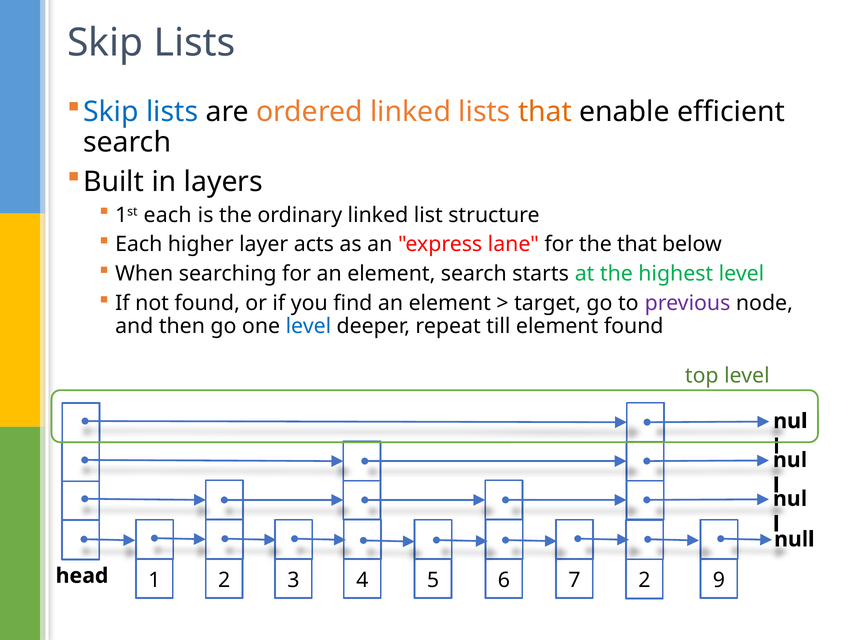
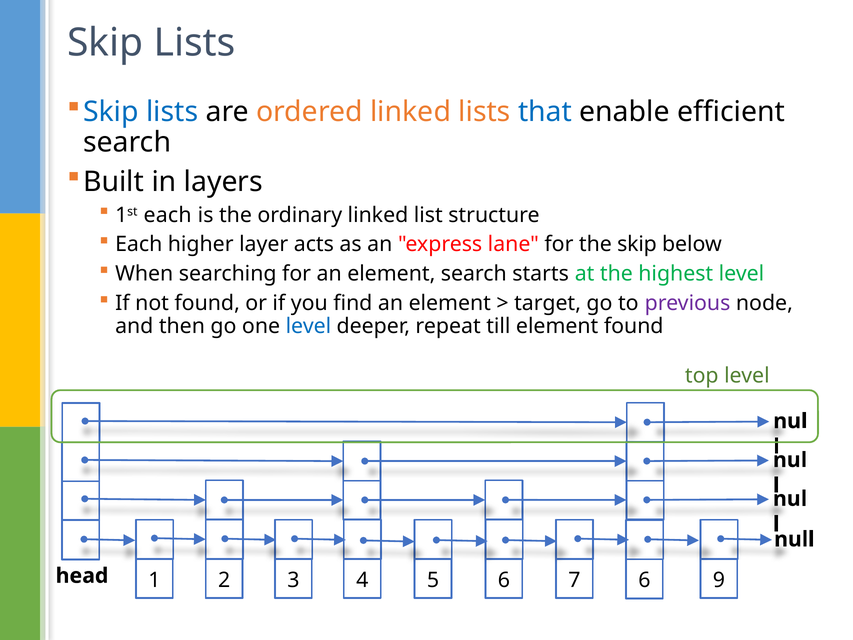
that colour: orange -> blue (545, 112)
the that: that -> skip (637, 244)
7 2: 2 -> 6 (644, 580)
